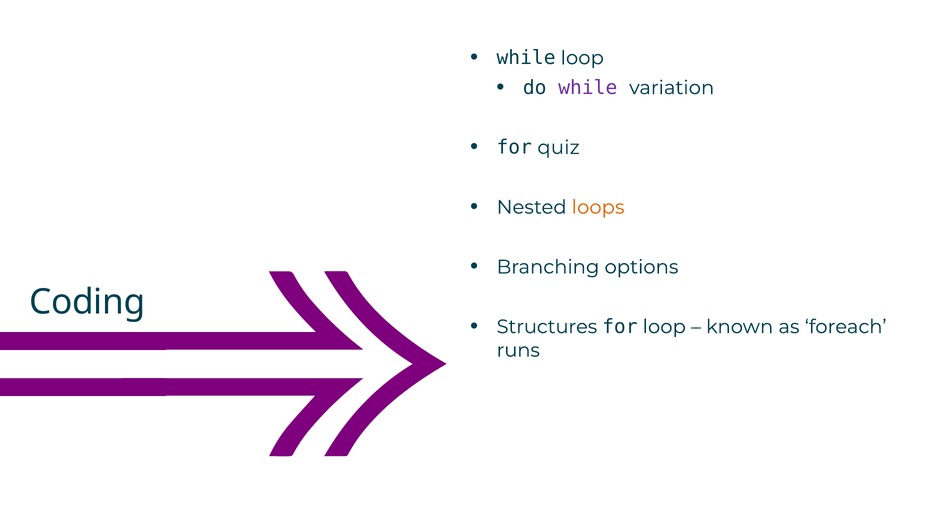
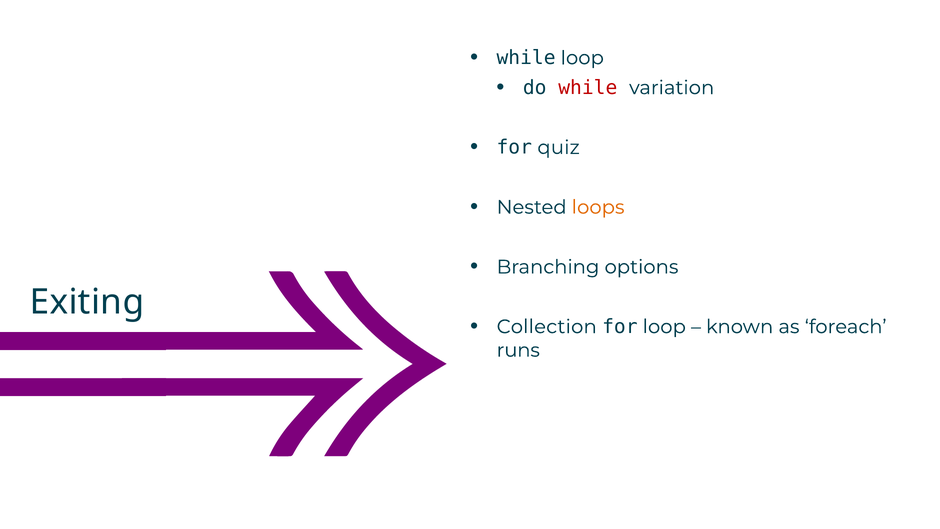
while colour: purple -> red (588, 88)
Coding: Coding -> Exiting (87, 302)
Structures: Structures -> Collection (547, 327)
